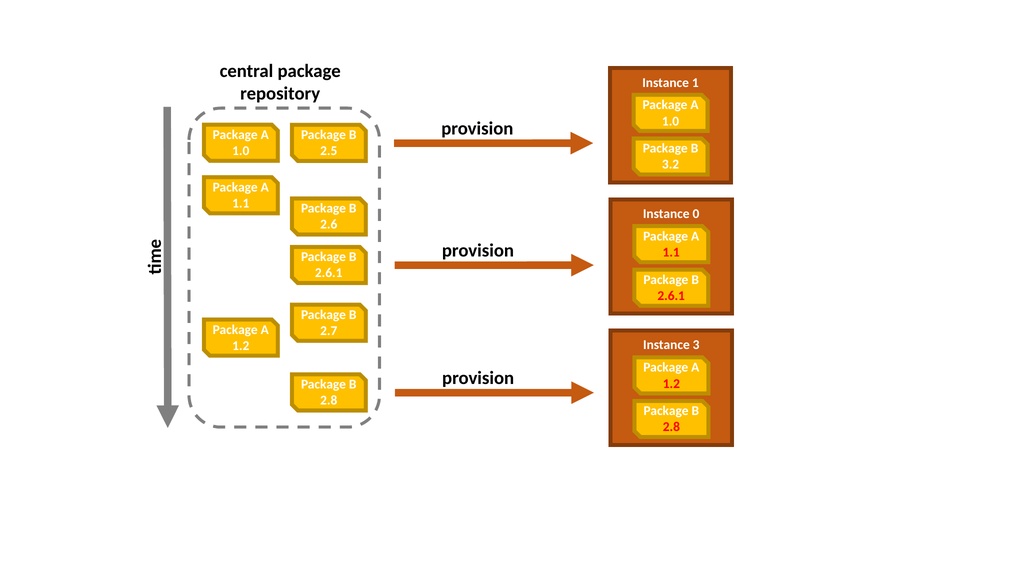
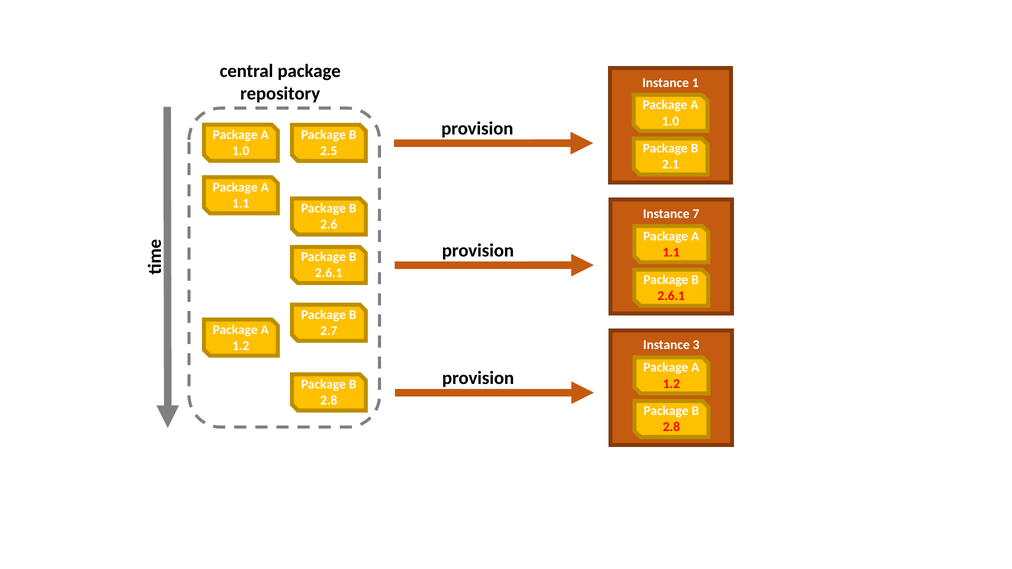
3.2: 3.2 -> 2.1 (671, 164)
0: 0 -> 7 (696, 214)
